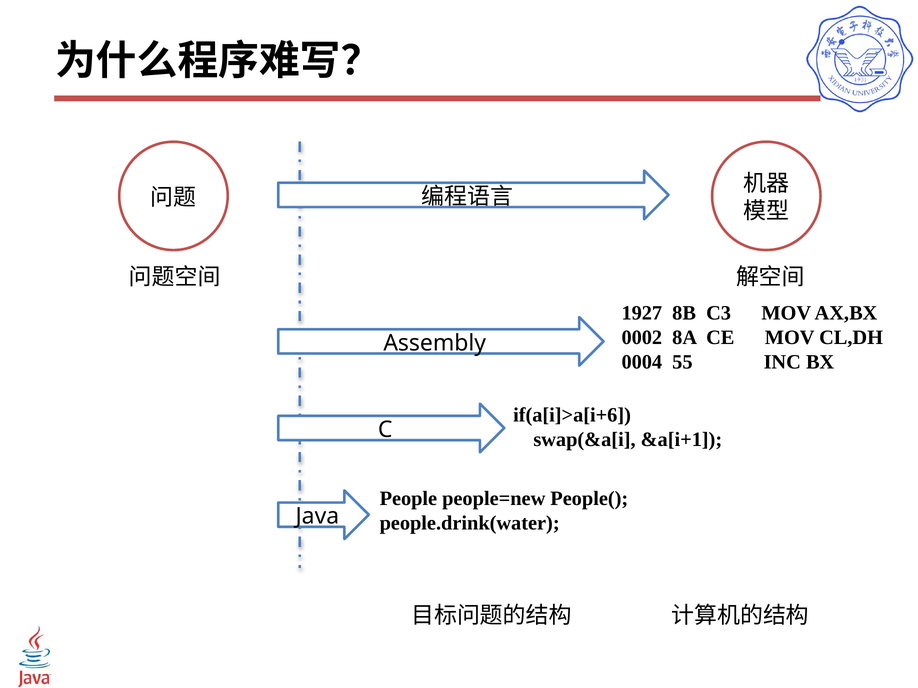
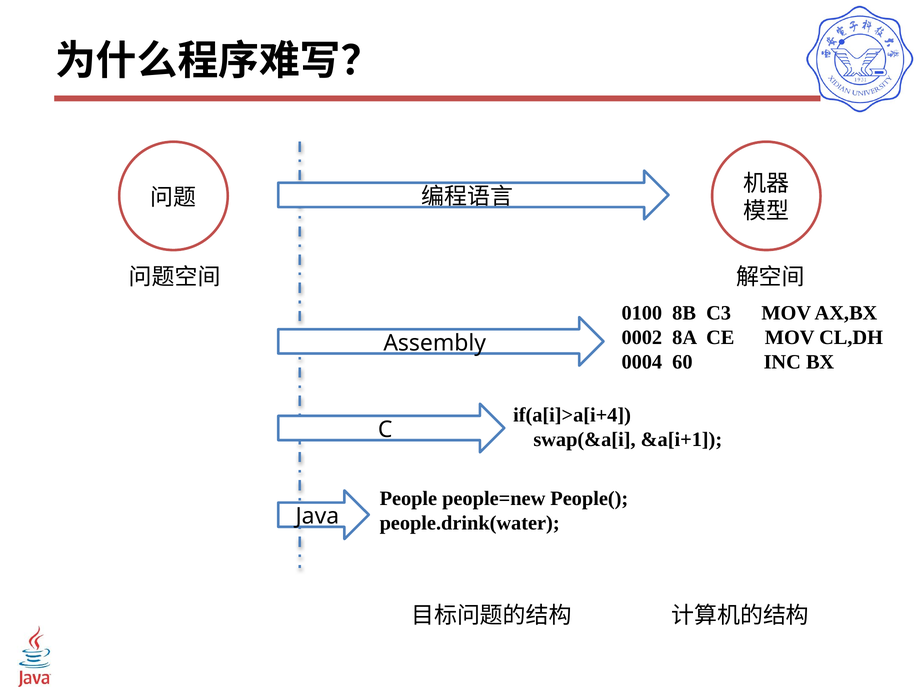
1927: 1927 -> 0100 (642, 313)
55: 55 -> 60 (682, 362)
if(a[i]>a[i+6: if(a[i]>a[i+6 -> if(a[i]>a[i+4 (572, 415)
